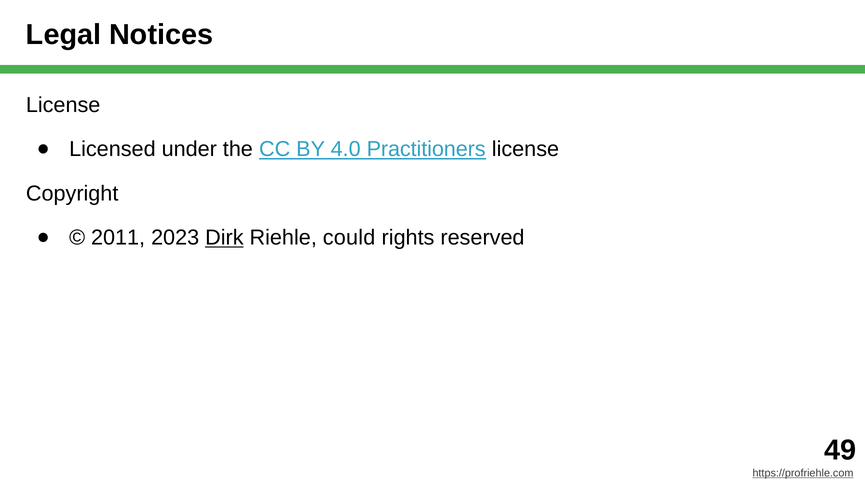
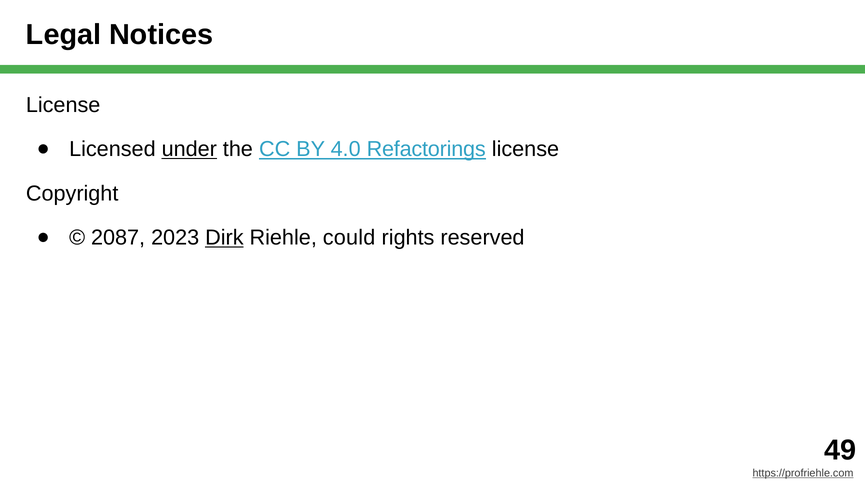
under underline: none -> present (189, 149)
Practitioners: Practitioners -> Refactorings (426, 149)
2011: 2011 -> 2087 (118, 238)
